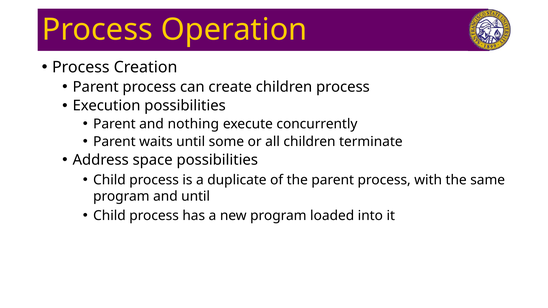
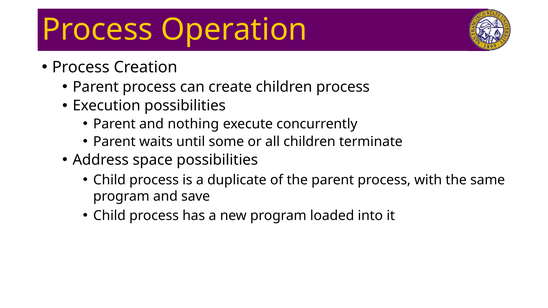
and until: until -> save (196, 197)
